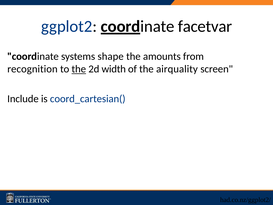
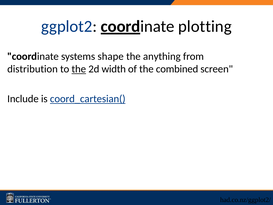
facetvar: facetvar -> plotting (205, 26)
amounts: amounts -> anything (162, 56)
recognition: recognition -> distribution (33, 69)
airquality: airquality -> combined (177, 69)
coord_cartesian( underline: none -> present (88, 99)
